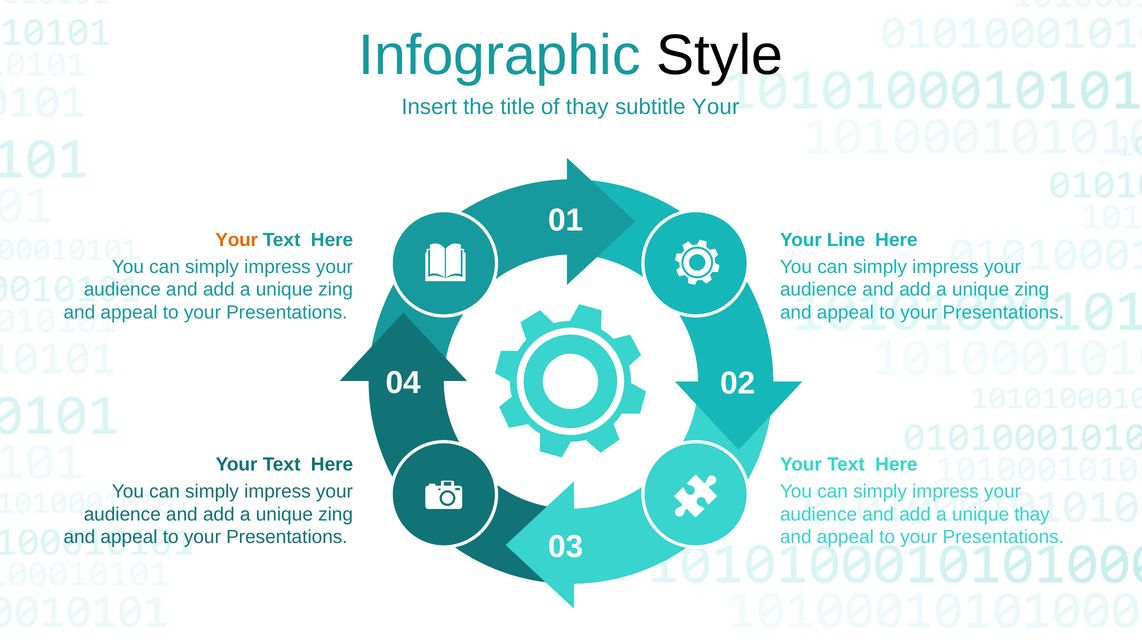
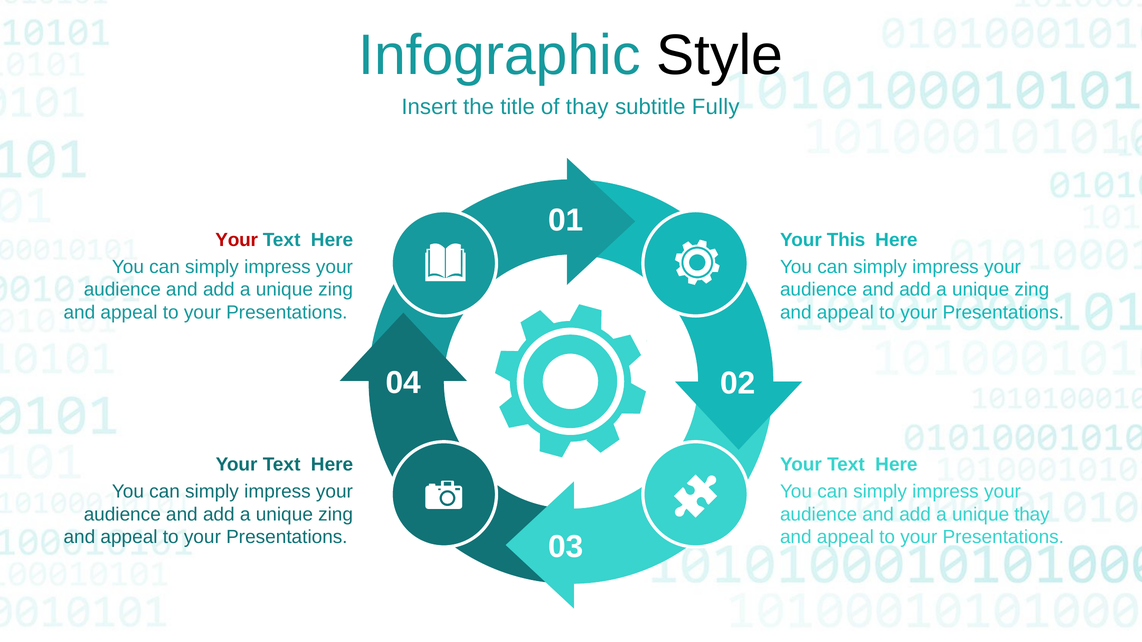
subtitle Your: Your -> Fully (716, 107)
Your colour: orange -> red (237, 240)
Line: Line -> This (846, 240)
